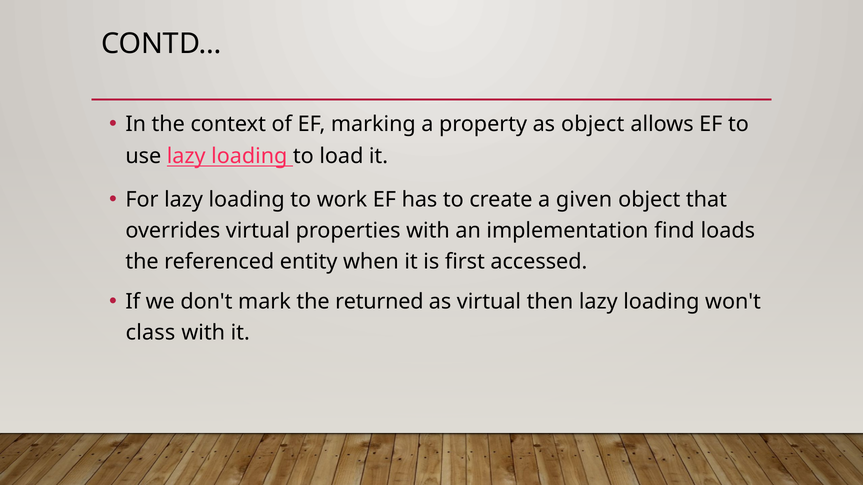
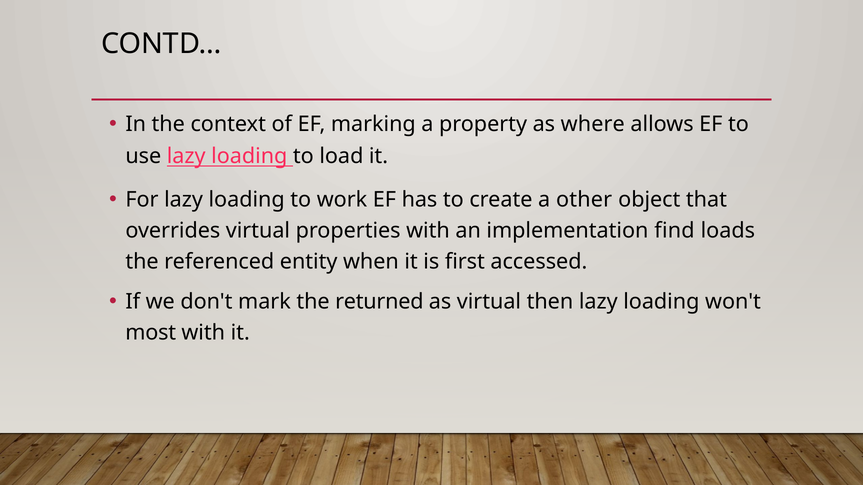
as object: object -> where (593, 124)
given: given -> other (584, 200)
class: class -> most (151, 333)
